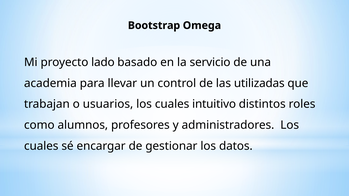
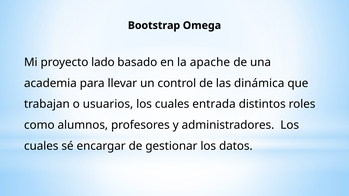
servicio: servicio -> apache (210, 62)
utilizadas: utilizadas -> dinámica (259, 83)
intuitivo: intuitivo -> entrada (214, 104)
